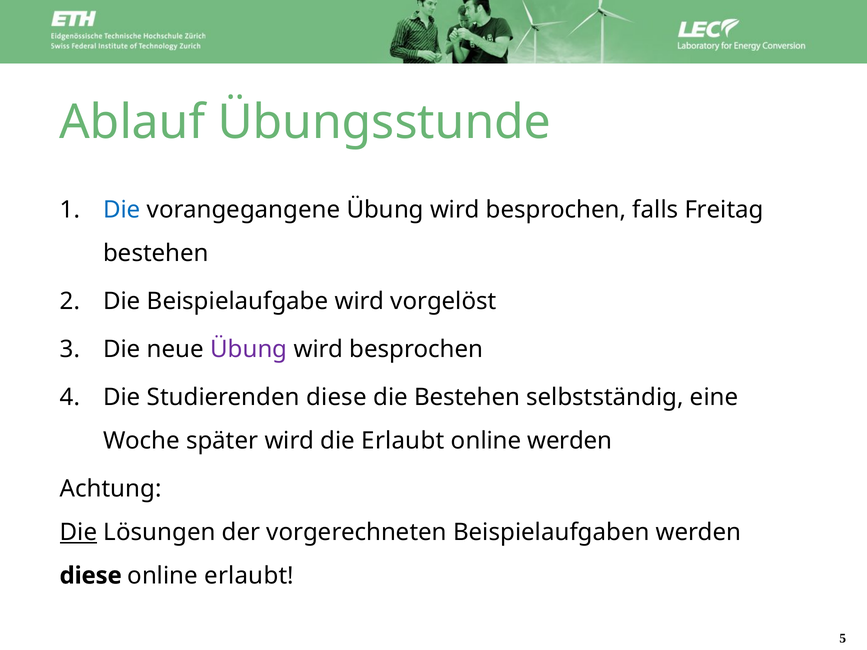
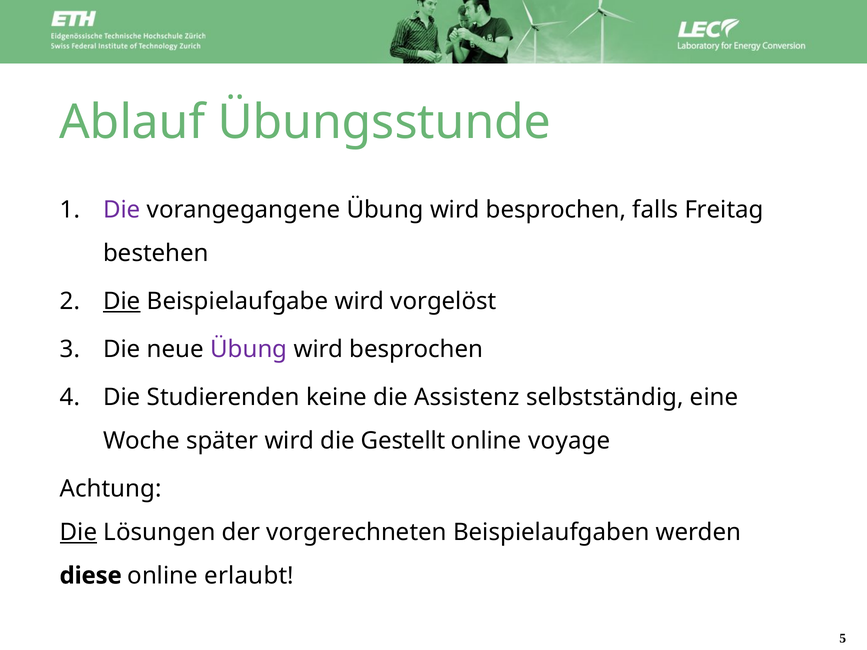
Die colour: blue -> purple (122, 210)
Die underline: none -> present (122, 301)
Studierenden diese: diese -> keine (337, 398)
die Bestehen: Bestehen -> Assistenz (467, 398)
die Erlaubt: Erlaubt -> Gestellt (403, 441)
online werden: werden -> voyage (569, 441)
